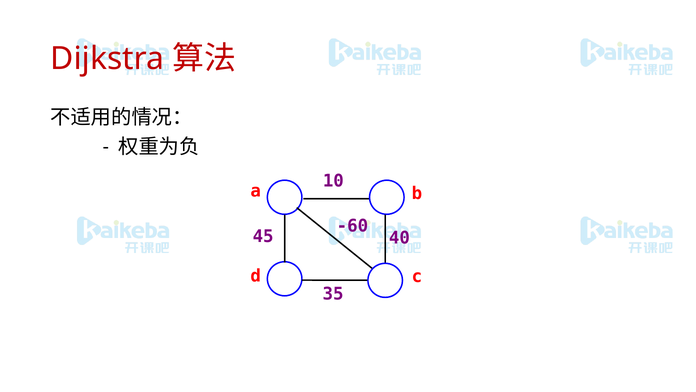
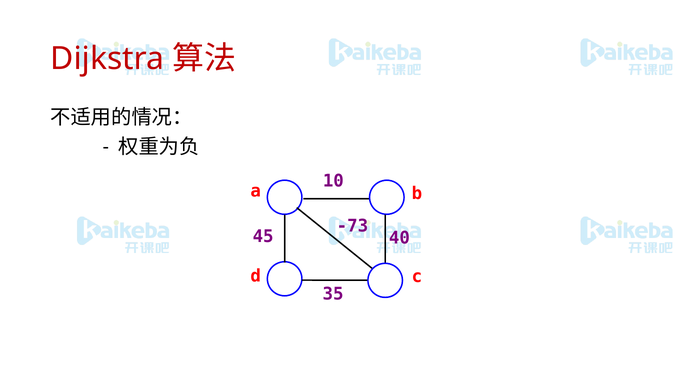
-60: -60 -> -73 (352, 226)
